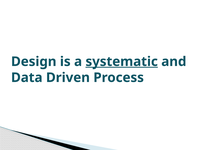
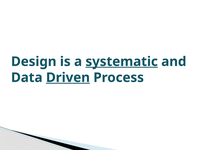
Driven underline: none -> present (68, 78)
